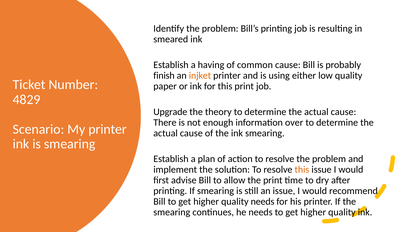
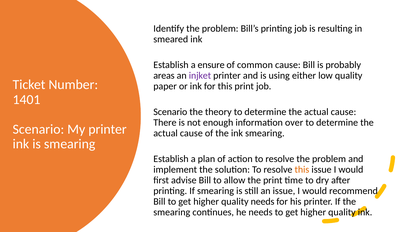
having: having -> ensure (211, 65)
finish: finish -> areas (164, 75)
injket colour: orange -> purple (200, 75)
4829: 4829 -> 1401 (27, 99)
Upgrade: Upgrade -> Scenario (170, 112)
